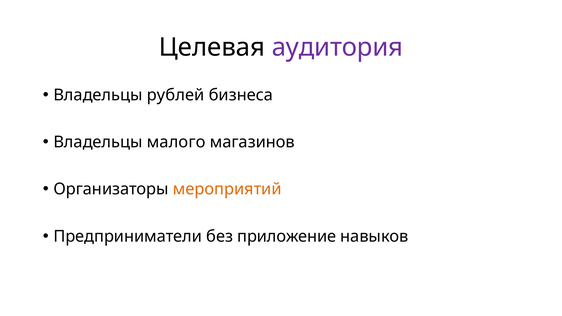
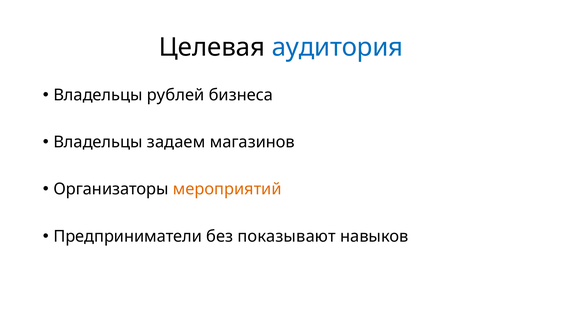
аудитория colour: purple -> blue (337, 47)
малого: малого -> задаем (176, 142)
приложение: приложение -> показывают (287, 236)
